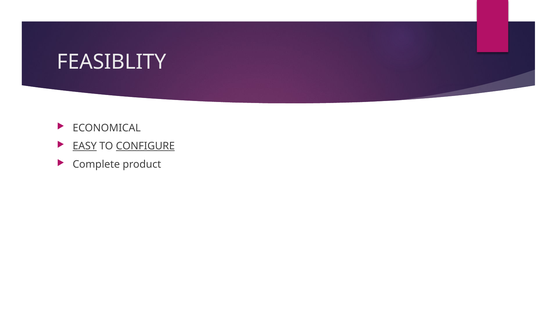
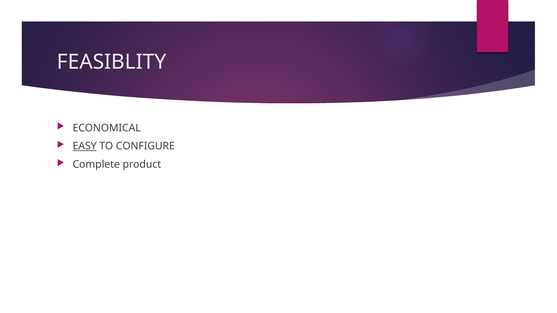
CONFIGURE underline: present -> none (145, 146)
